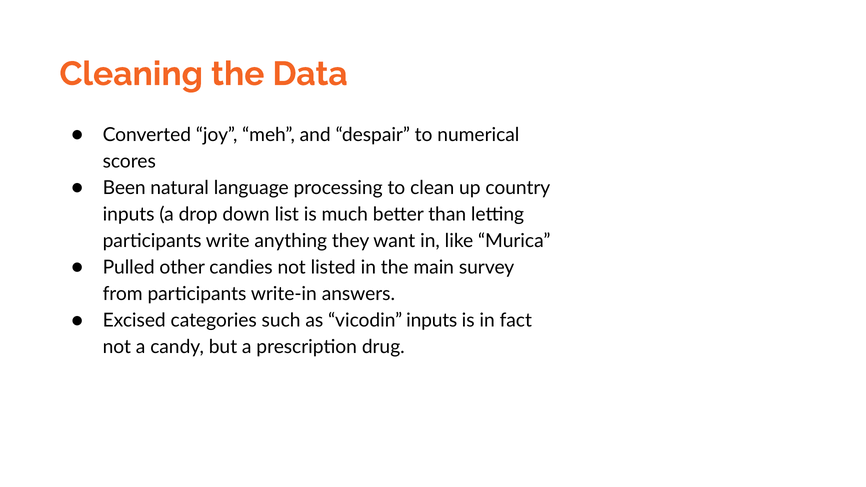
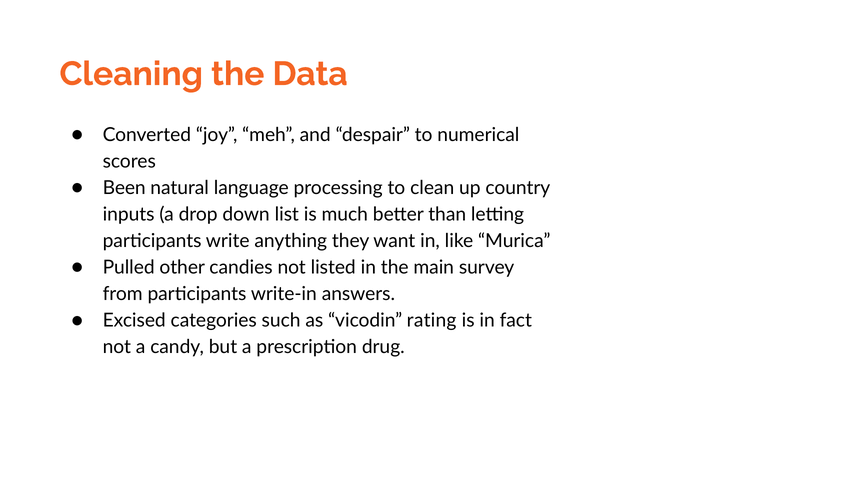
vicodin inputs: inputs -> rating (432, 321)
